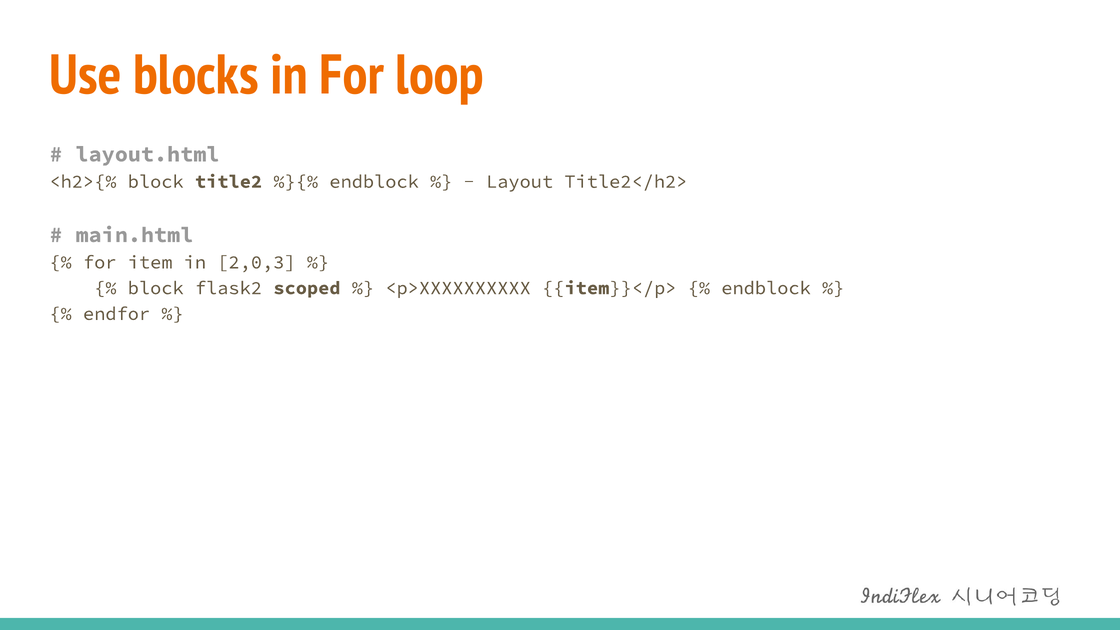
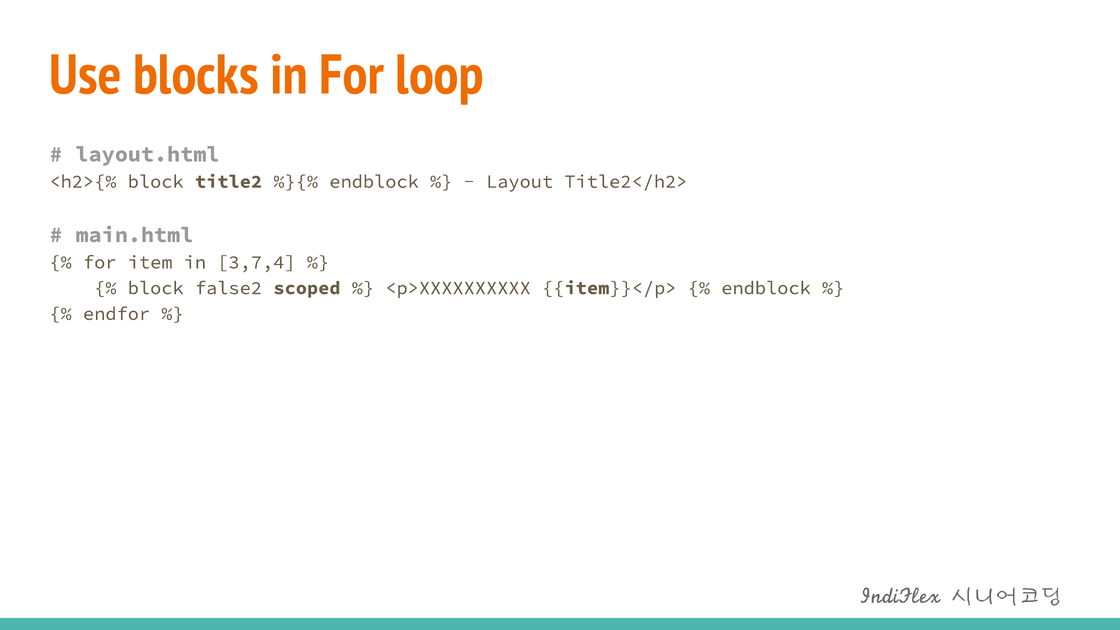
2,0,3: 2,0,3 -> 3,7,4 (256, 262)
flask2: flask2 -> false2 (228, 288)
